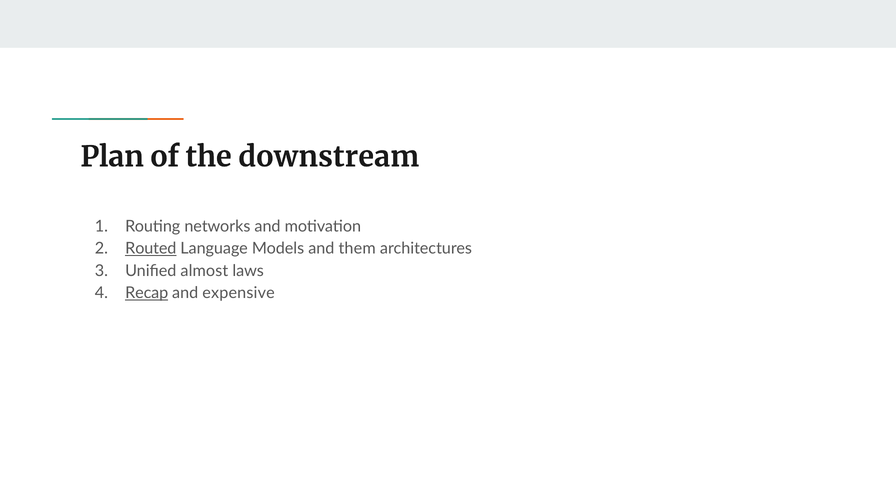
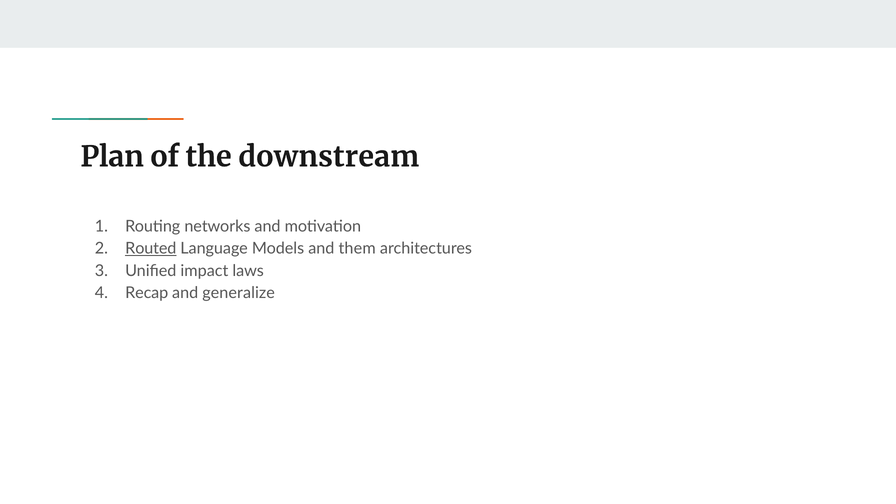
almost: almost -> impact (204, 271)
Recap underline: present -> none (147, 293)
expensive: expensive -> generalize (239, 293)
